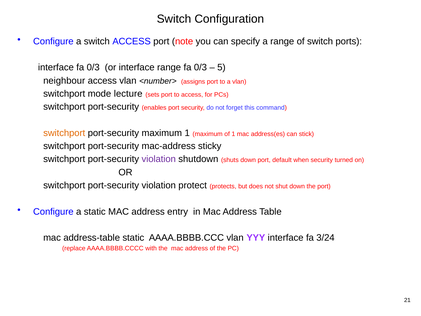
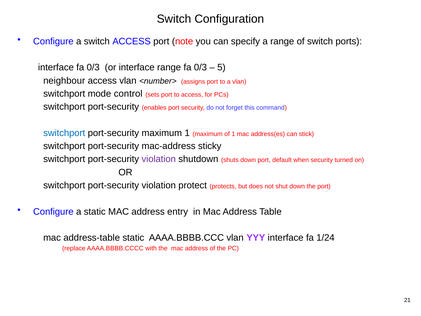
lecture: lecture -> control (128, 94)
switchport colour: orange -> blue (64, 133)
3/24: 3/24 -> 1/24 (325, 238)
